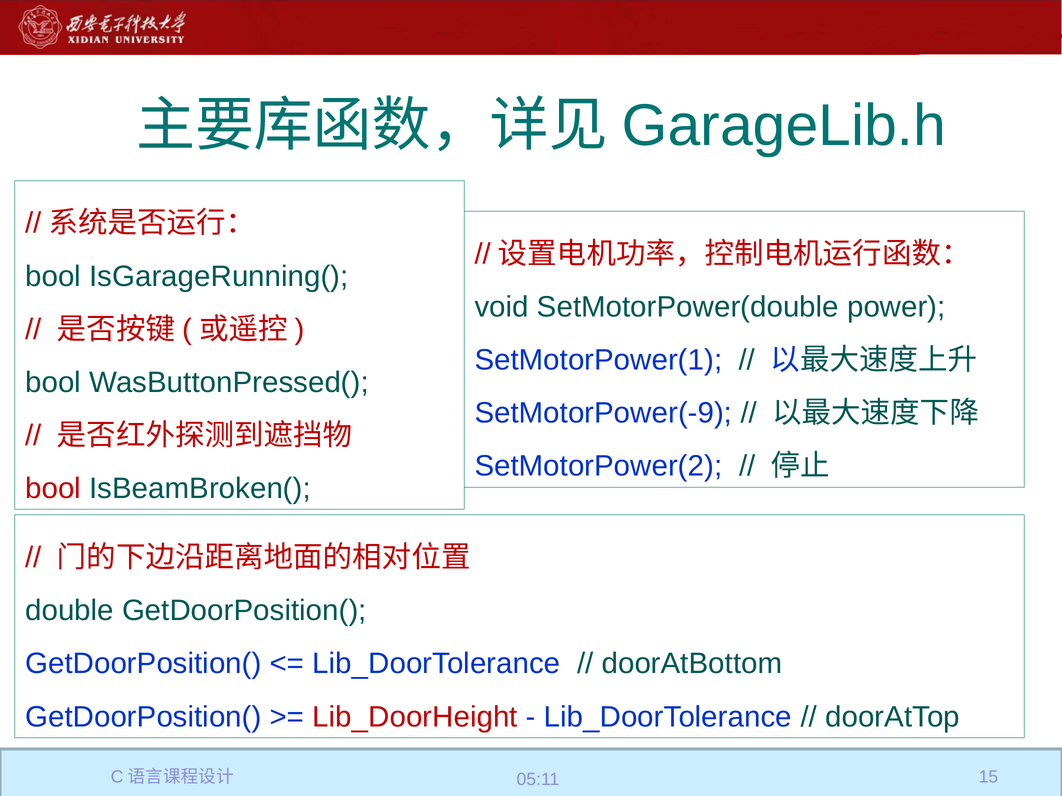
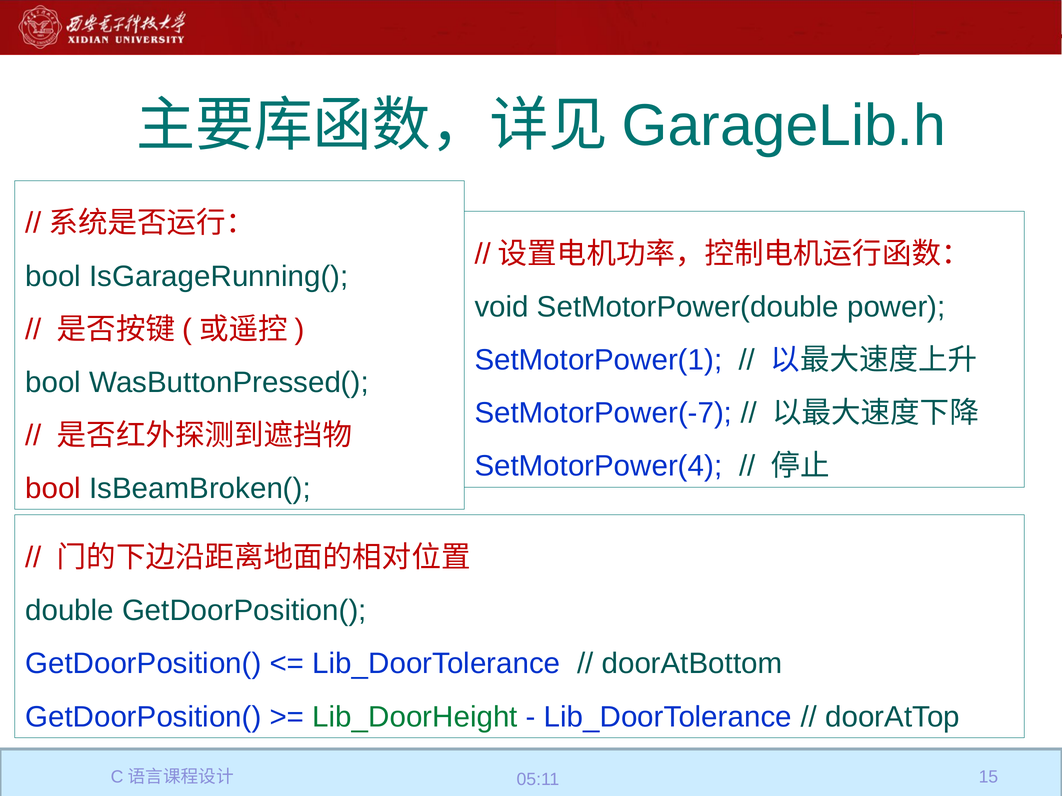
SetMotorPower(-9: SetMotorPower(-9 -> SetMotorPower(-7 (603, 413)
SetMotorPower(2: SetMotorPower(2 -> SetMotorPower(4 (598, 466)
Lib_DoorHeight colour: red -> green (415, 717)
